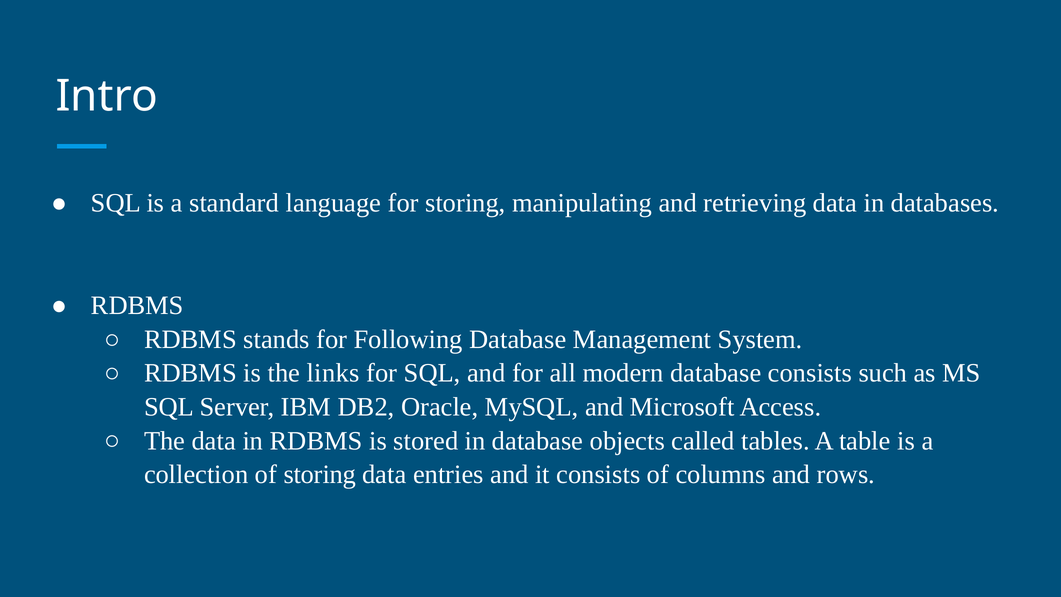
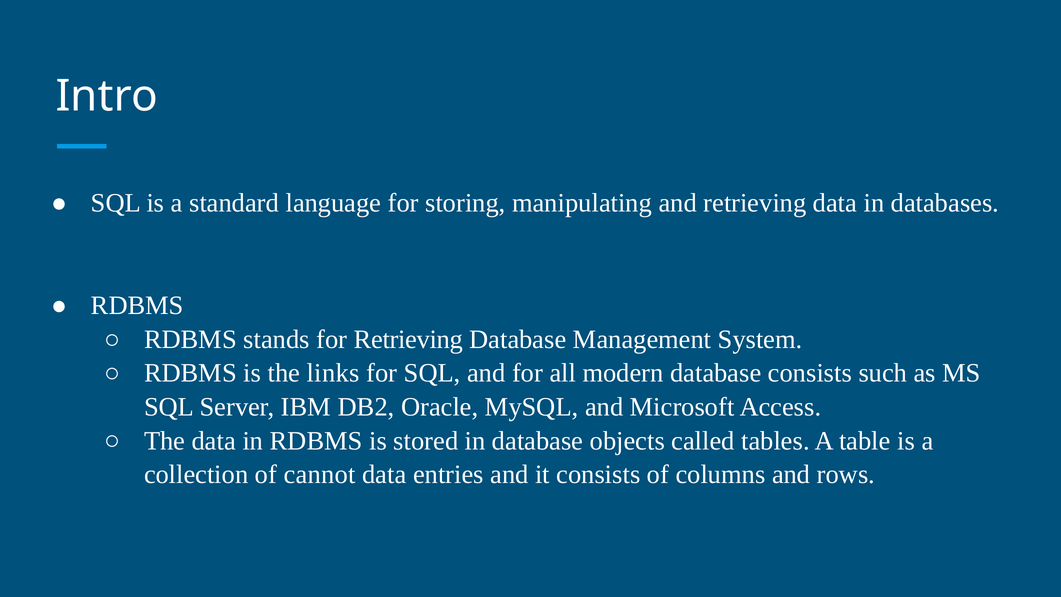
for Following: Following -> Retrieving (408, 339)
of storing: storing -> cannot (320, 474)
